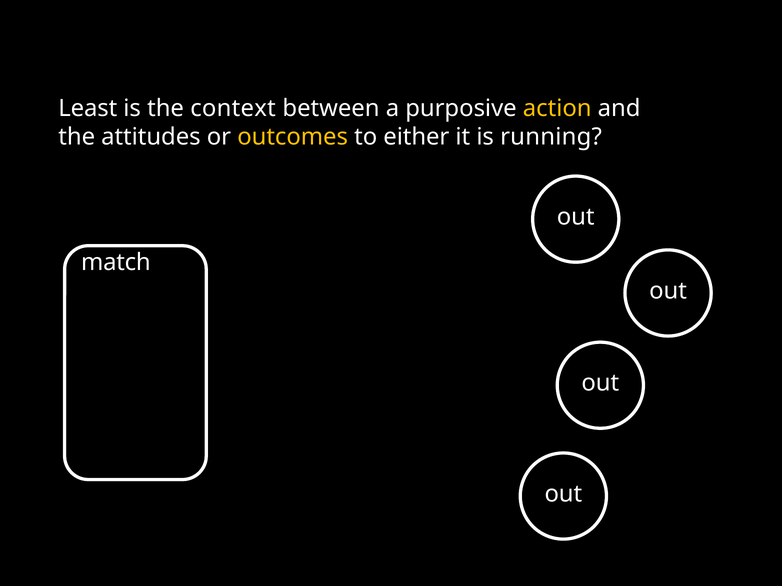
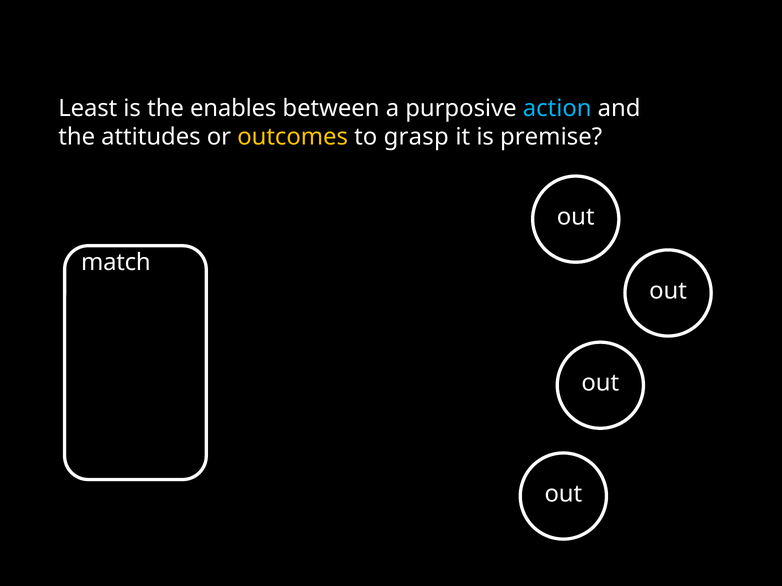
context: context -> enables (233, 108)
action colour: yellow -> light blue (557, 108)
either: either -> grasp (416, 137)
running: running -> premise (551, 137)
